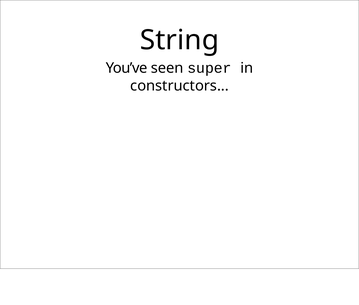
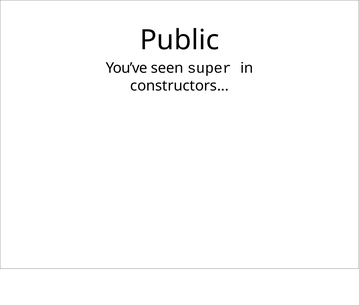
String: String -> Public (179, 40)
